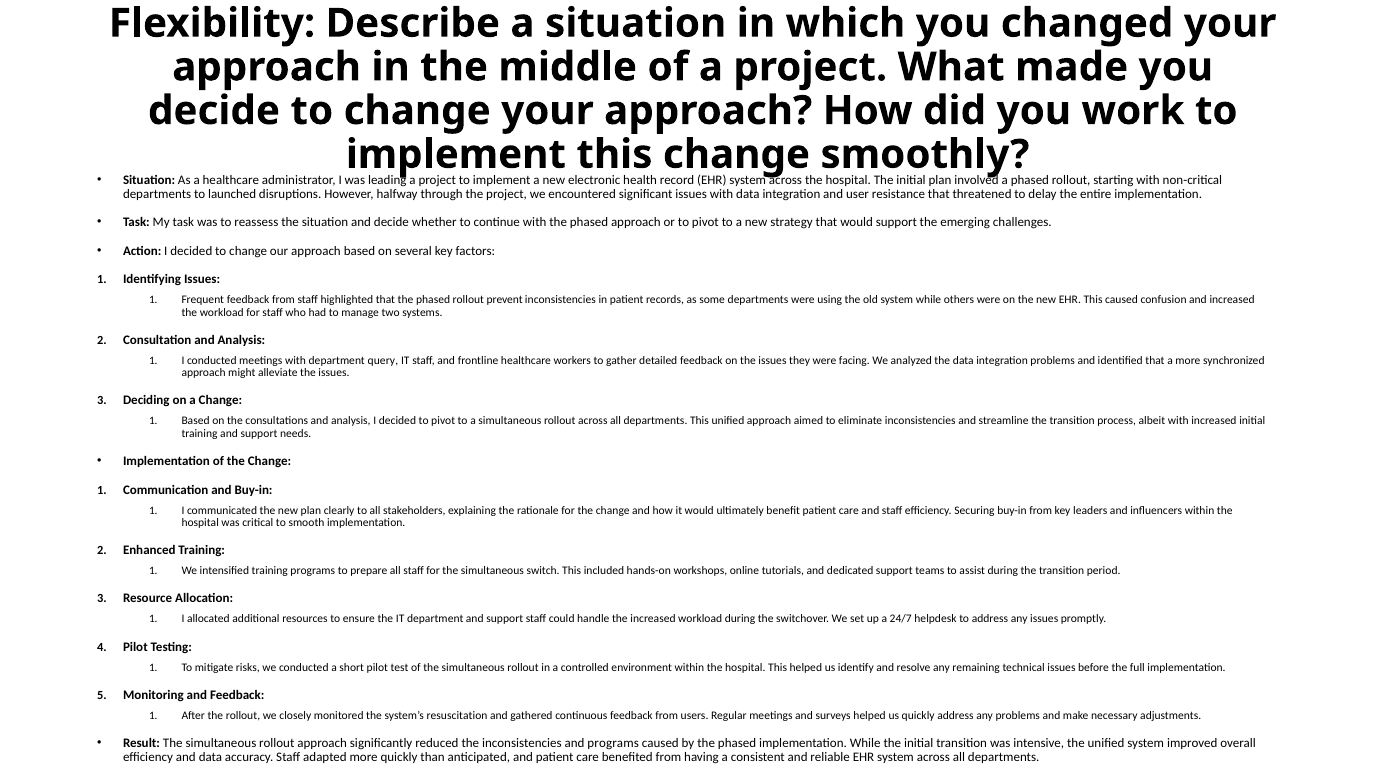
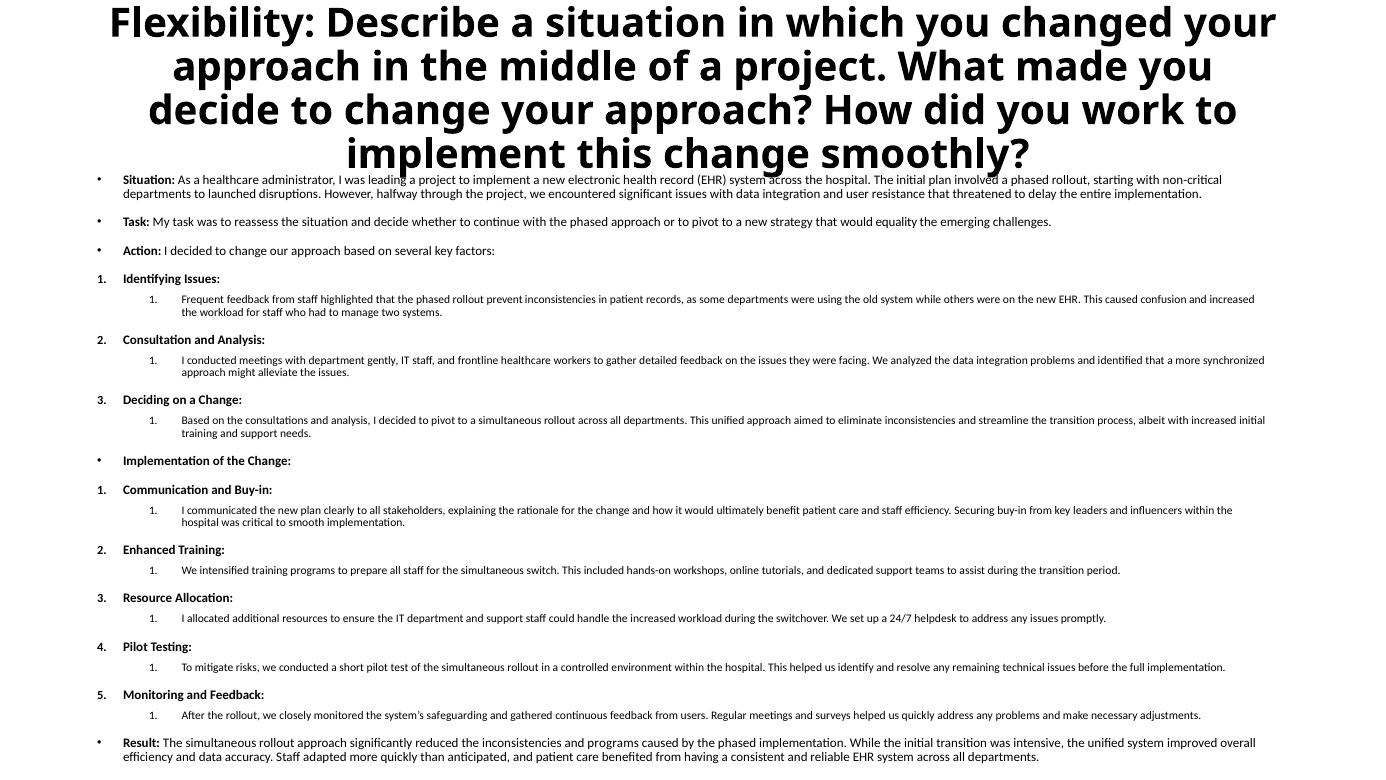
would support: support -> equality (896, 222)
query: query -> gently (383, 360)
resuscitation: resuscitation -> safeguarding (457, 715)
